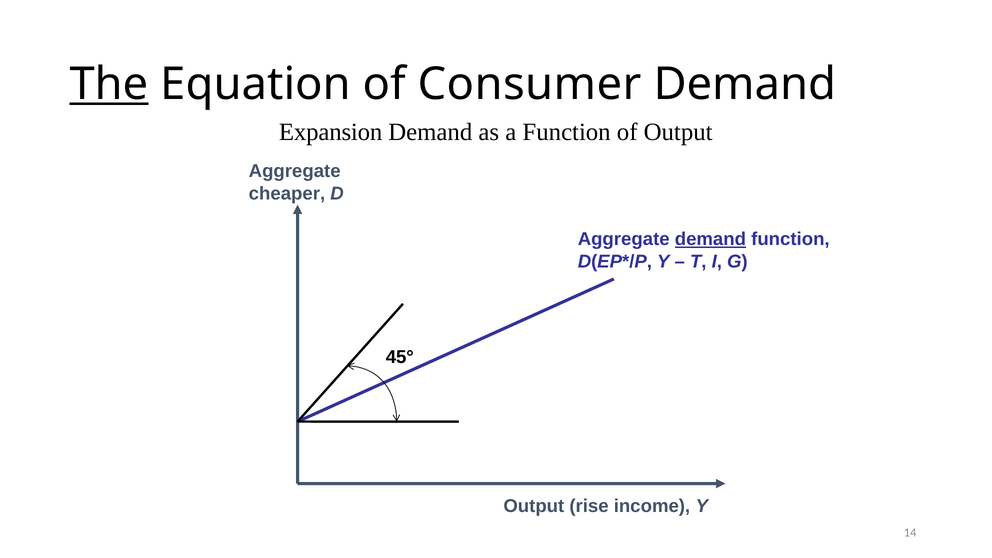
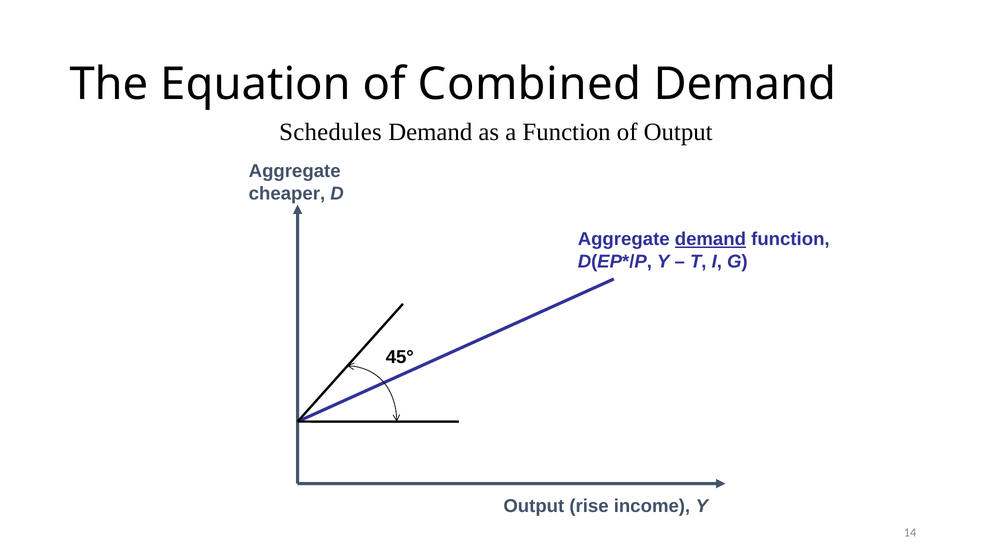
The underline: present -> none (109, 84)
Consumer: Consumer -> Combined (530, 84)
Expansion: Expansion -> Schedules (330, 132)
